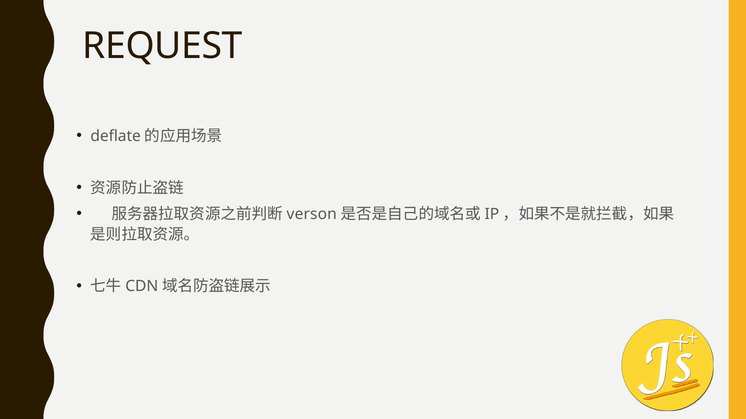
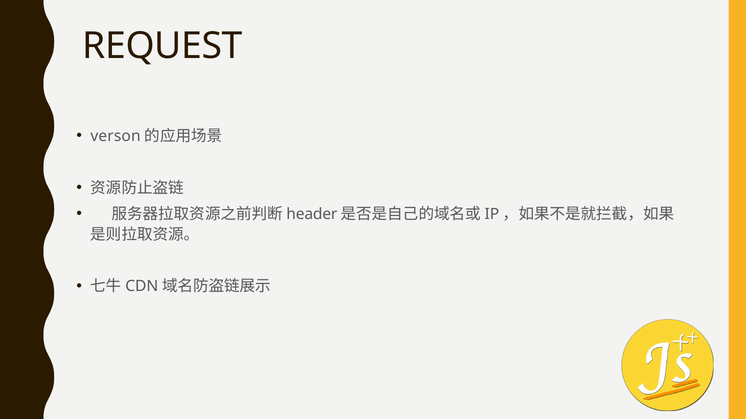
deflate: deflate -> verson (116, 136)
verson: verson -> header (312, 214)
